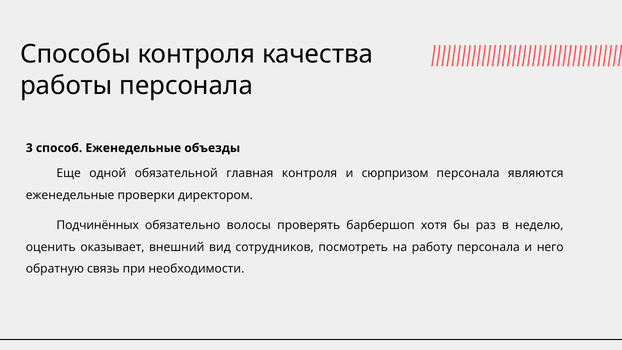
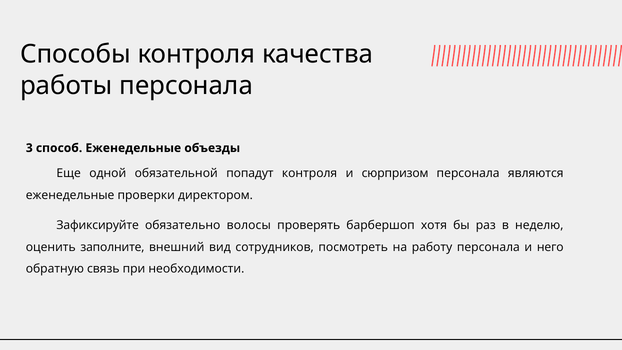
главная: главная -> попадут (250, 173)
Подчинённых: Подчинённых -> Зафиксируйте (98, 225)
оказывает: оказывает -> заполните (112, 247)
